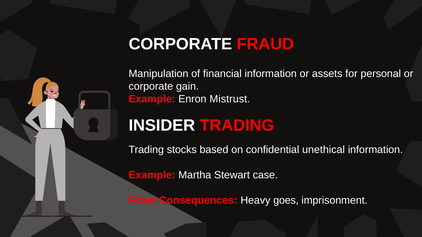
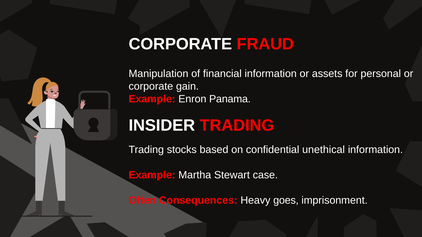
Mistrust: Mistrust -> Panama (230, 99)
Fines: Fines -> Often (142, 201)
